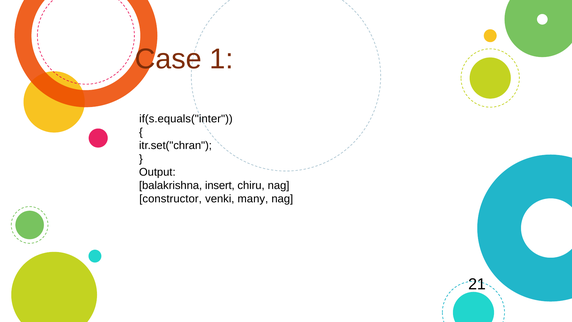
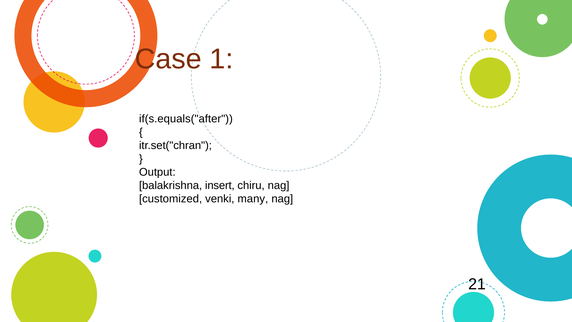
if(s.equals("inter: if(s.equals("inter -> if(s.equals("after (186, 119)
constructor: constructor -> customized (171, 199)
